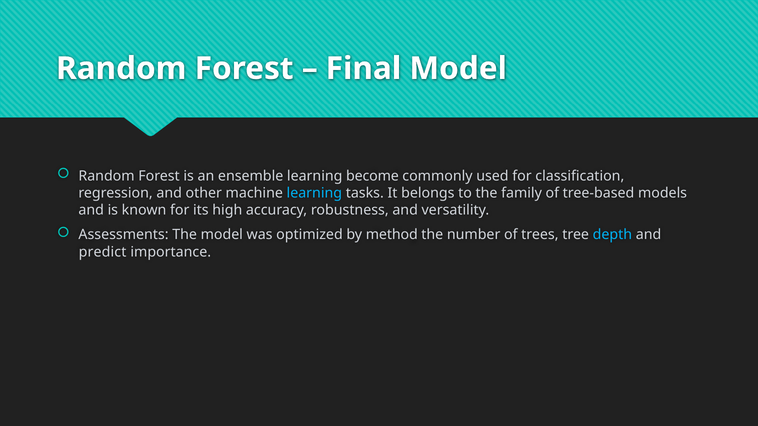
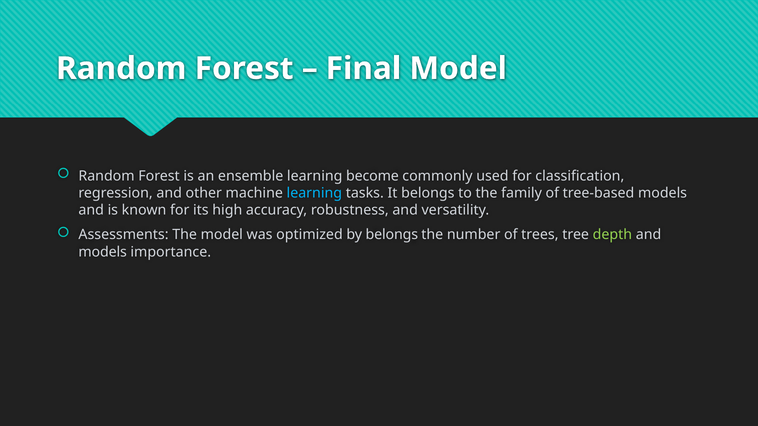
by method: method -> belongs (392, 235)
depth colour: light blue -> light green (612, 235)
predict: predict -> models (103, 252)
